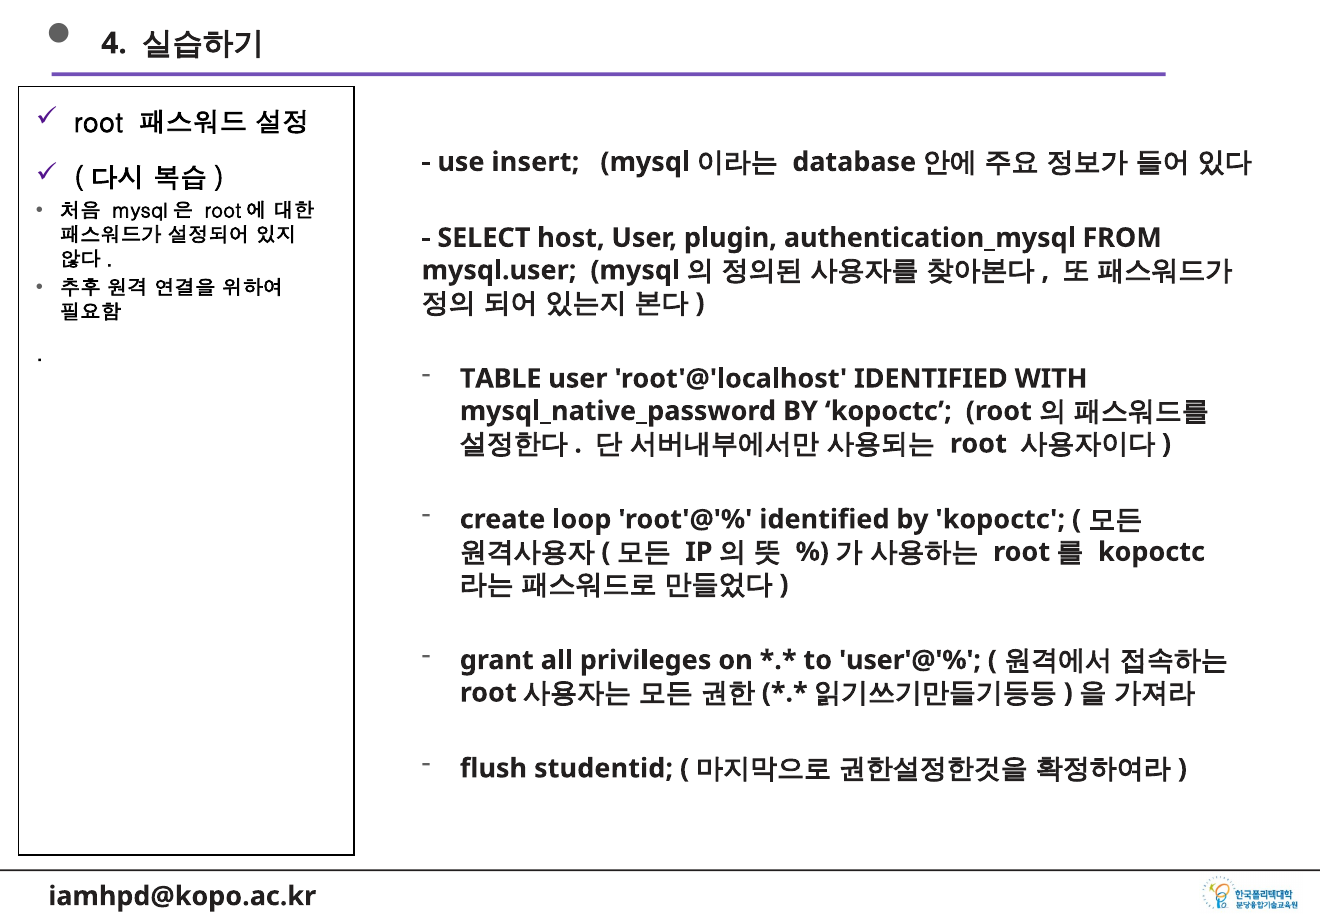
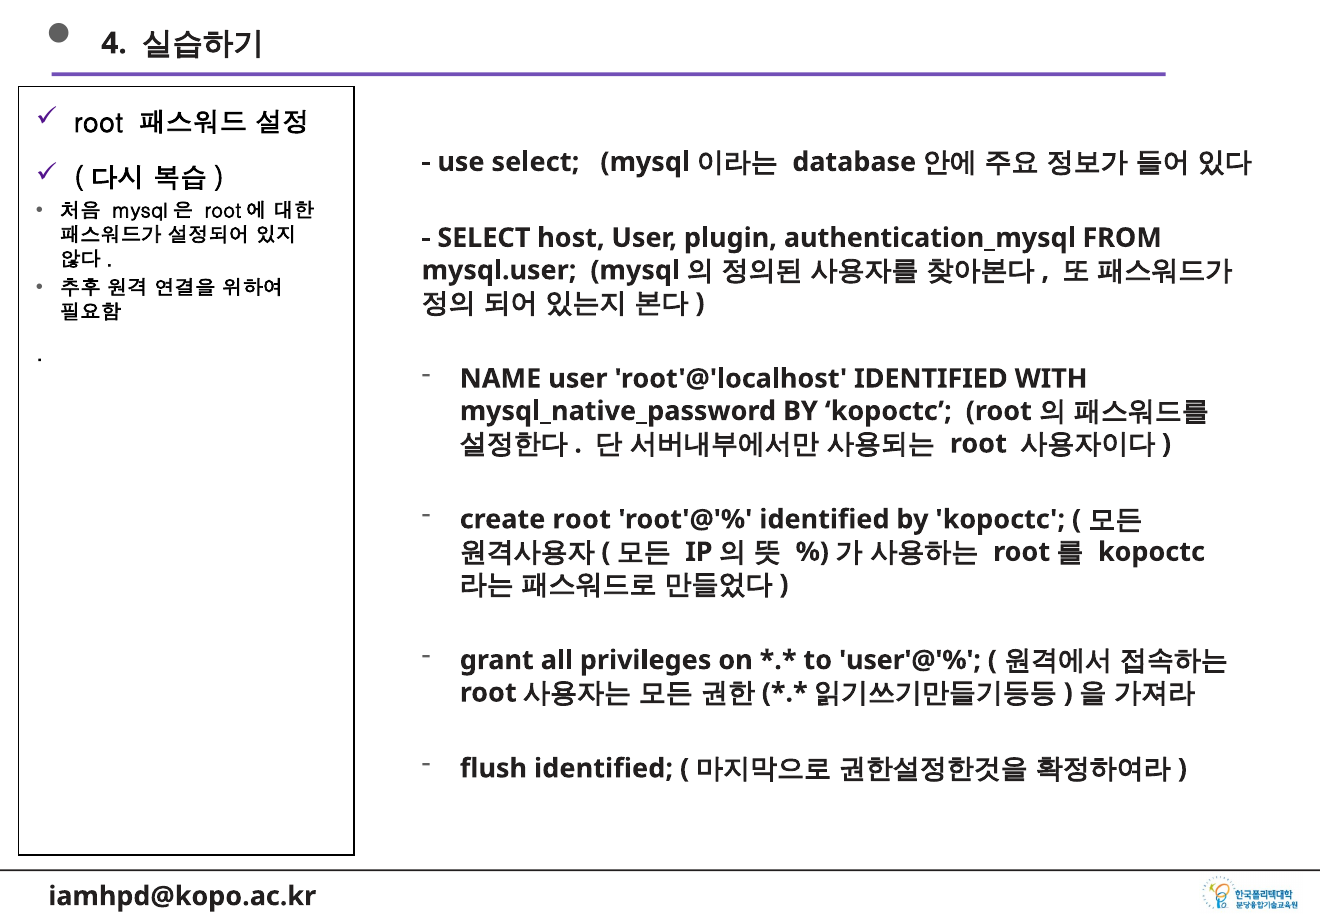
use insert: insert -> select (535, 162)
TABLE: TABLE -> NAME (501, 379)
create loop: loop -> root (582, 519)
flush studentid: studentid -> identified (604, 768)
